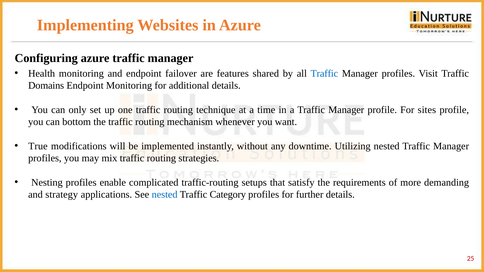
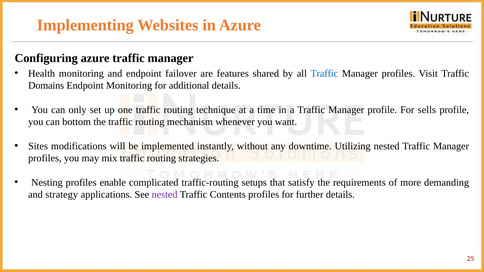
sites: sites -> sells (427, 110)
True: True -> Sites (38, 146)
nested colour: blue -> purple (165, 195)
Category: Category -> Contents (228, 195)
